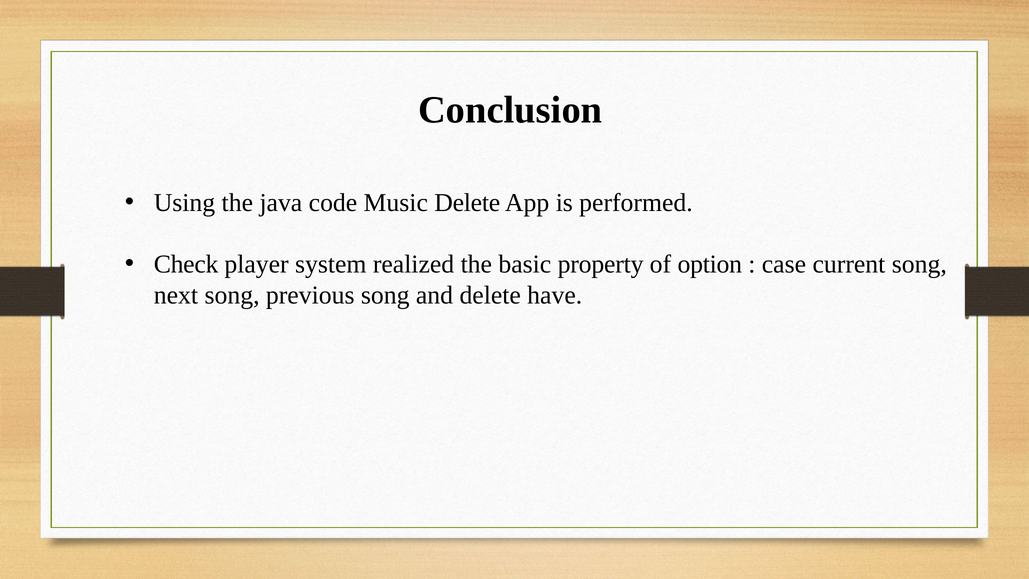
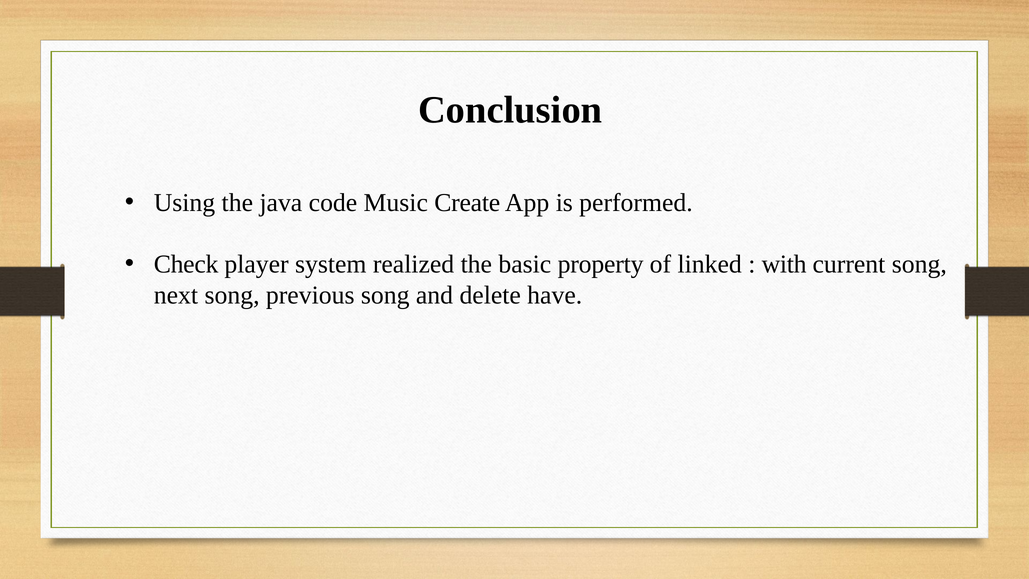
Music Delete: Delete -> Create (467, 203)
option: option -> linked (710, 264)
case: case -> with (784, 264)
